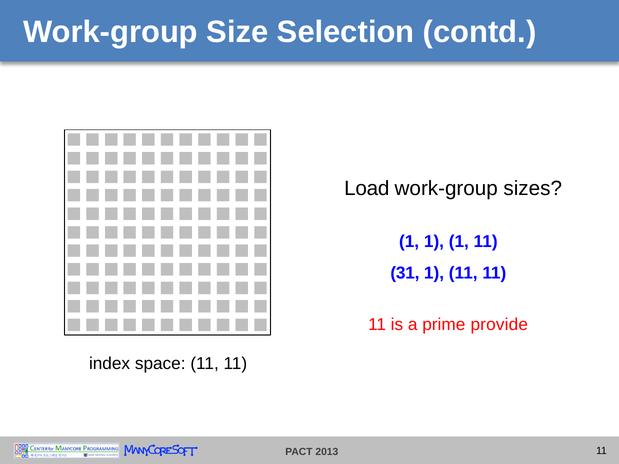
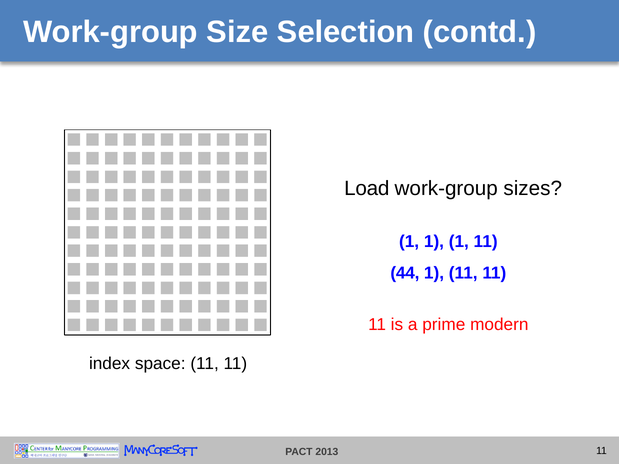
31: 31 -> 44 (405, 273)
provide: provide -> modern (499, 325)
